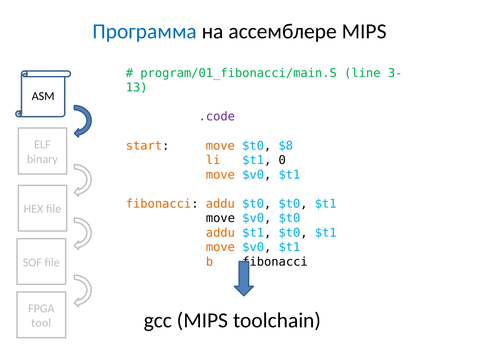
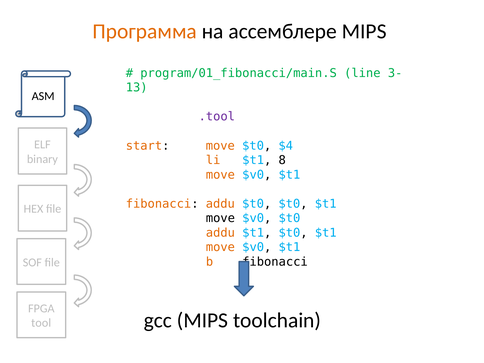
Программа colour: blue -> orange (145, 31)
.code: .code -> .tool (217, 117)
$8: $8 -> $4 (286, 146)
0: 0 -> 8 (282, 160)
